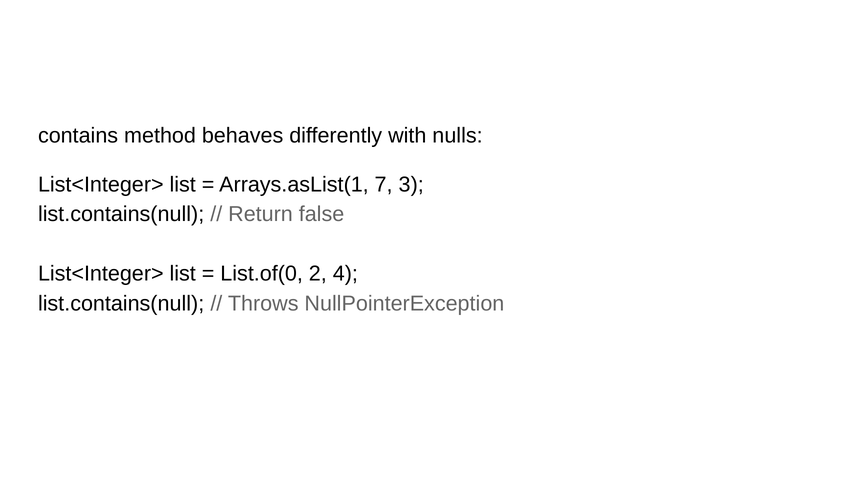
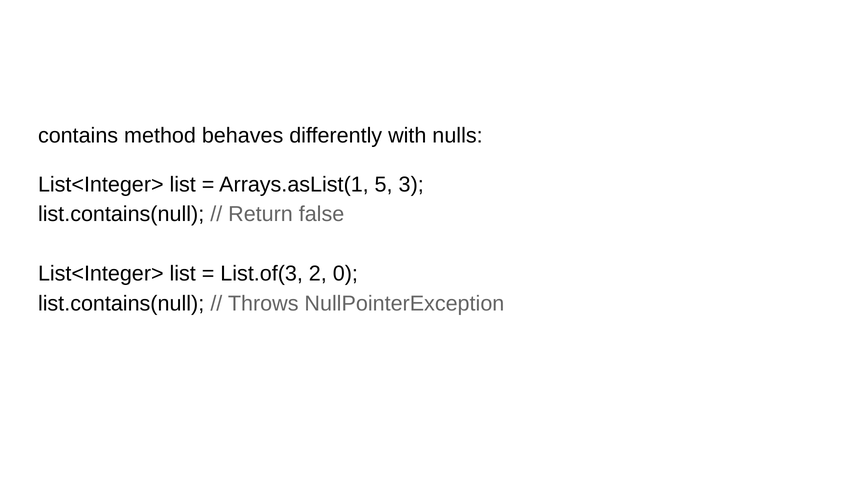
7: 7 -> 5 (384, 184)
List.of(0: List.of(0 -> List.of(3 (262, 274)
4: 4 -> 0 (345, 274)
